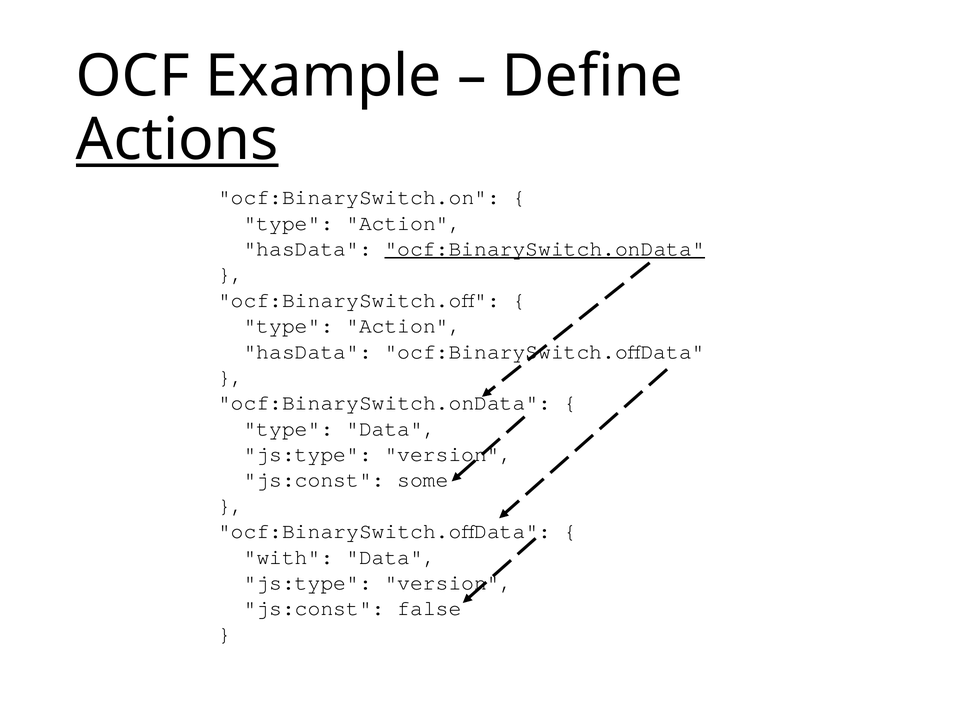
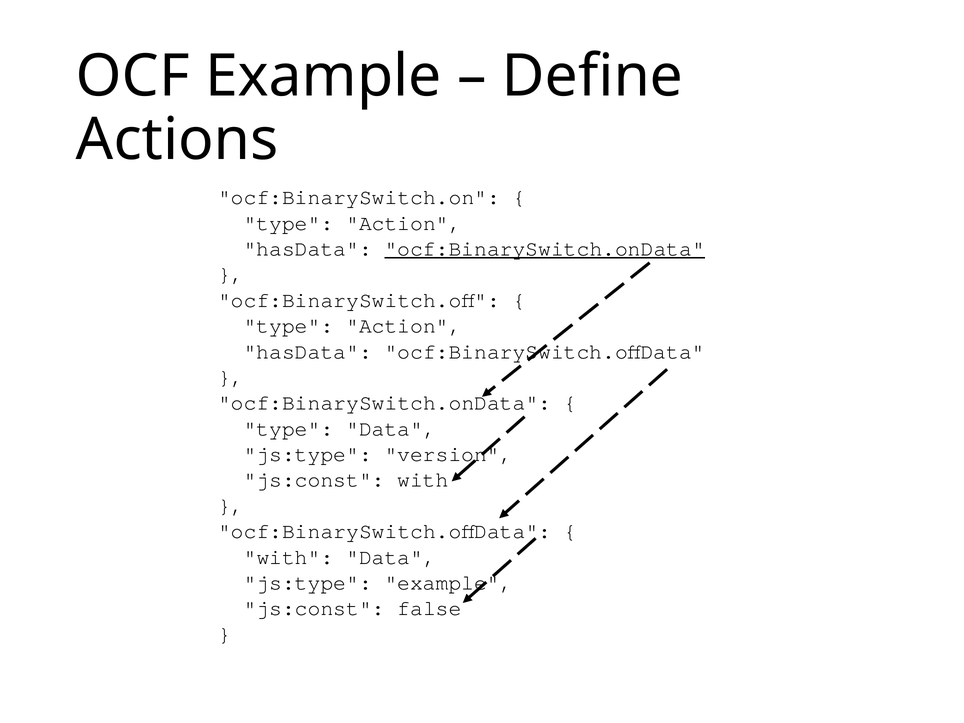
Actions underline: present -> none (177, 140)
js:const some: some -> with (423, 480)
version: version -> example (449, 583)
